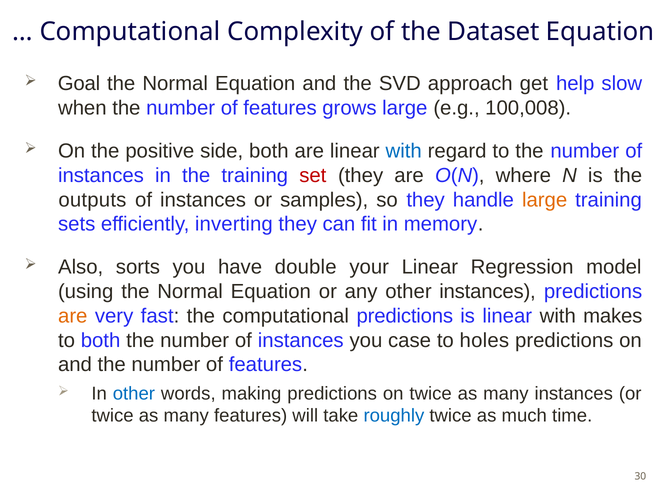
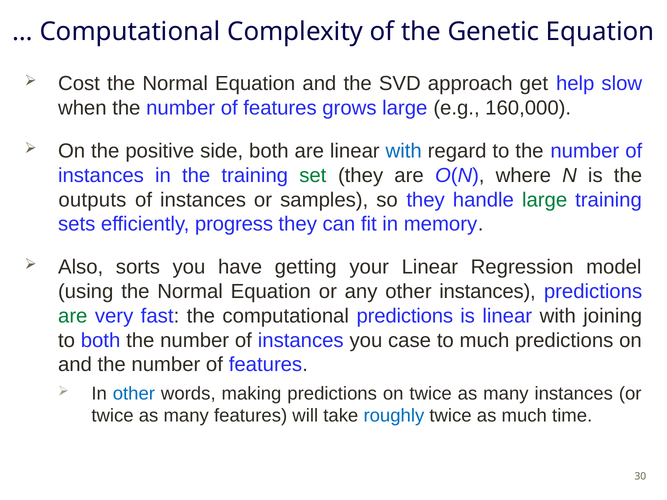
Dataset: Dataset -> Genetic (494, 32)
Goal: Goal -> Cost (79, 84)
100,008: 100,008 -> 160,000 (528, 108)
set colour: red -> green (313, 175)
large colour: orange -> green (545, 200)
inverting: inverting -> progress (234, 224)
double: double -> getting (306, 267)
are colour: orange -> green (73, 316)
makes: makes -> joining (613, 316)
to holes: holes -> much (484, 341)
